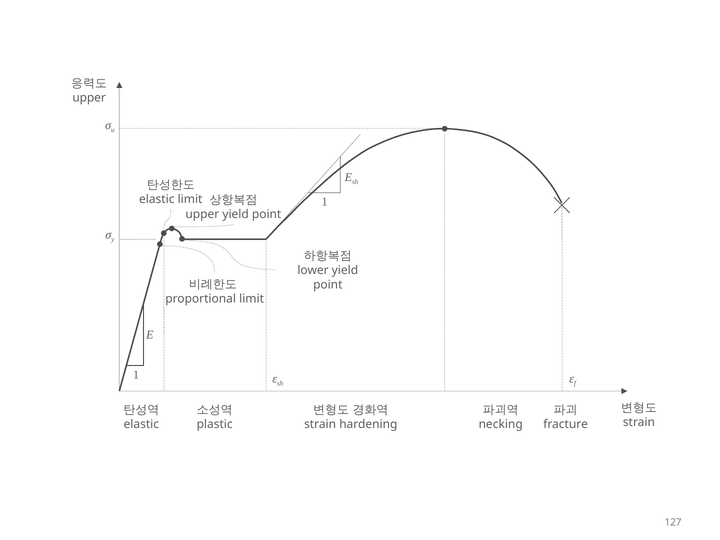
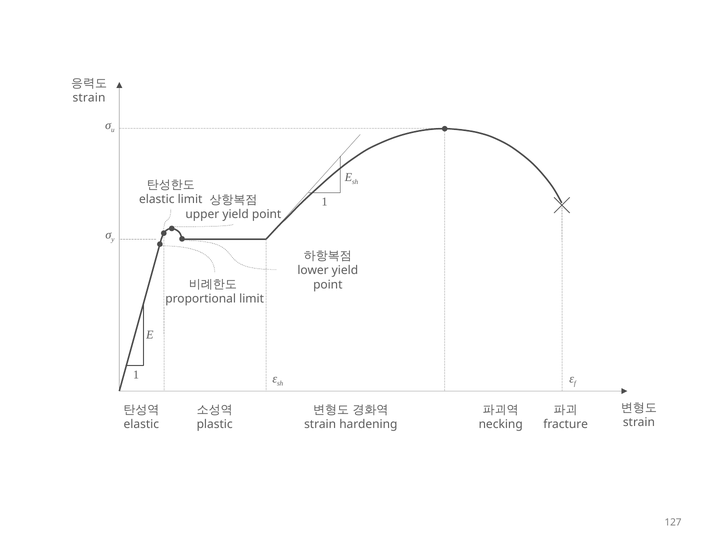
upper: upper -> strain (89, 98)
